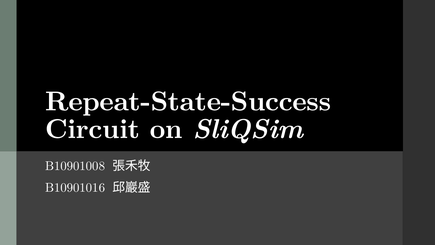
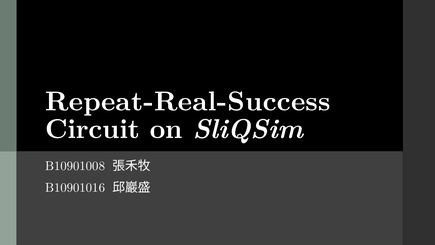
Repeat-State-Success: Repeat-State-Success -> Repeat-Real-Success (188, 101)
